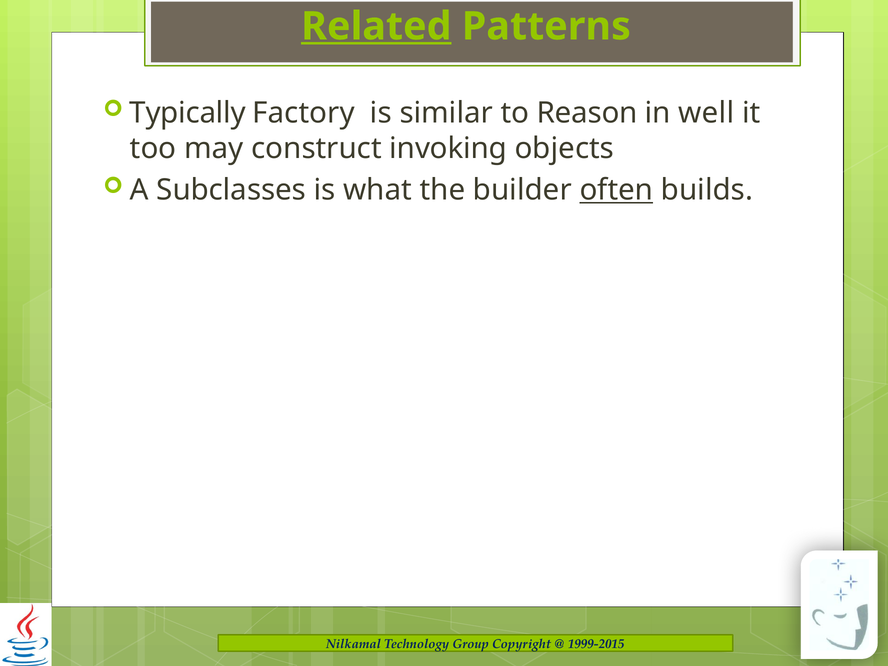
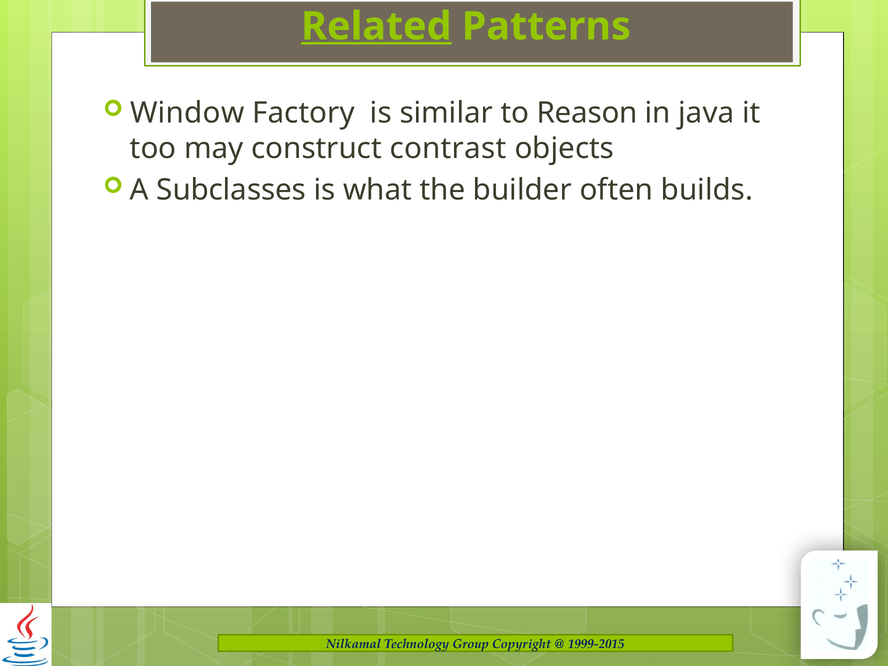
Typically: Typically -> Window (187, 113)
well: well -> java (706, 113)
invoking: invoking -> contrast (448, 149)
often underline: present -> none (616, 190)
